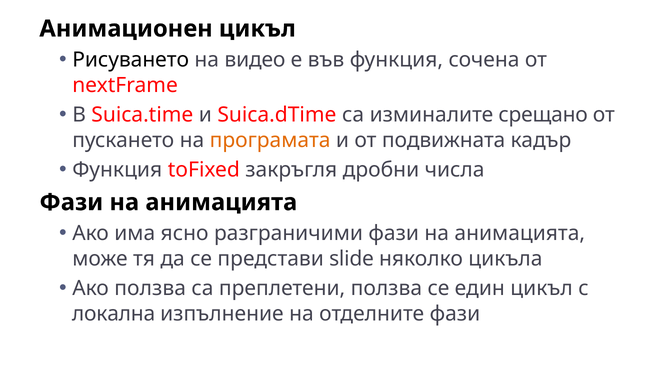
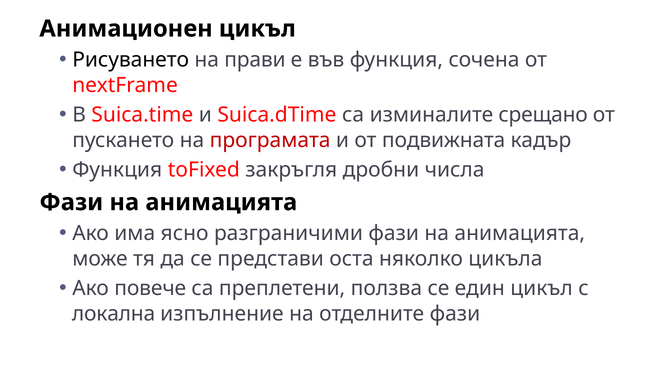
видео: видео -> прави (255, 60)
програмата colour: orange -> red (270, 140)
slide: slide -> оста (351, 259)
Ако ползва: ползва -> повече (150, 289)
